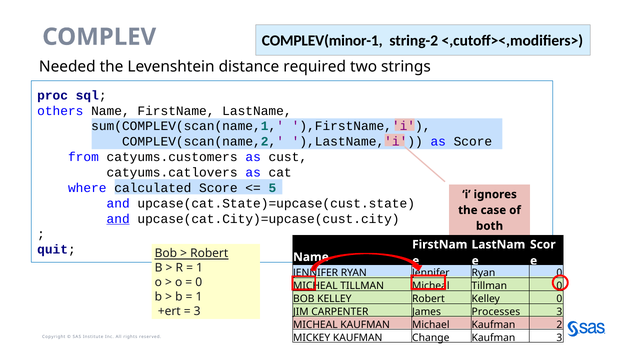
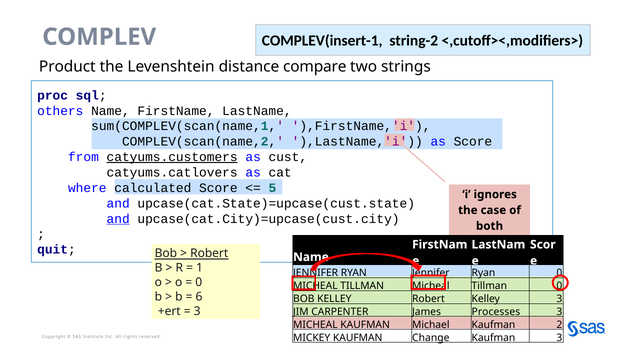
COMPLEV(minor-1: COMPLEV(minor-1 -> COMPLEV(insert-1 (322, 41)
Needed: Needed -> Product (67, 66)
required: required -> compare (315, 66)
catyums.customers underline: none -> present (172, 157)
1: 1 -> 6 (199, 297)
Kelley 0: 0 -> 3 (559, 299)
